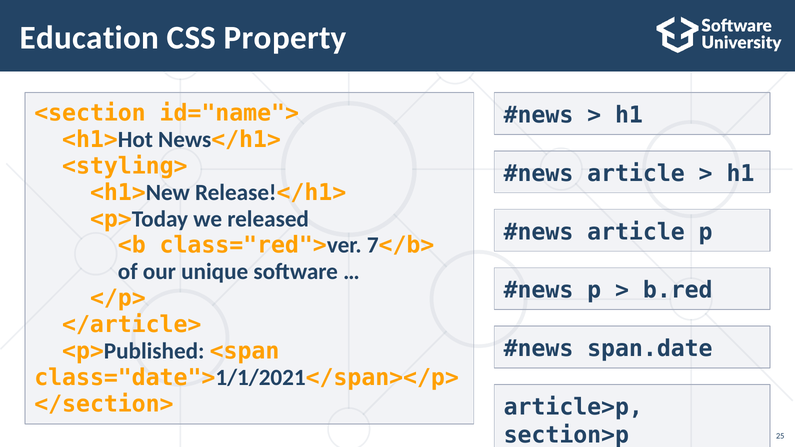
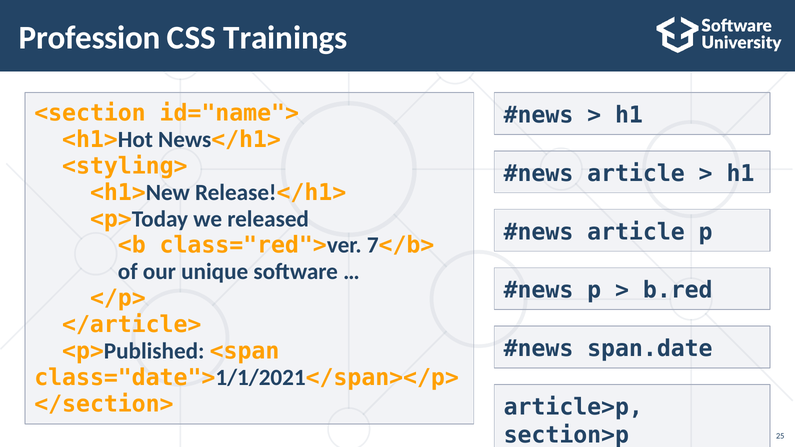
Education: Education -> Profession (90, 38)
Property: Property -> Trainings (285, 38)
